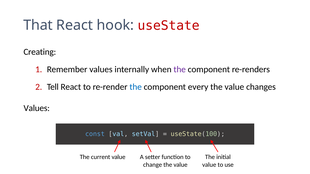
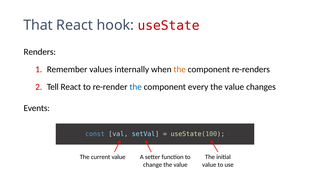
Creating: Creating -> Renders (40, 52)
the colour: purple -> orange (180, 69)
Values: Values -> Events (37, 108)
